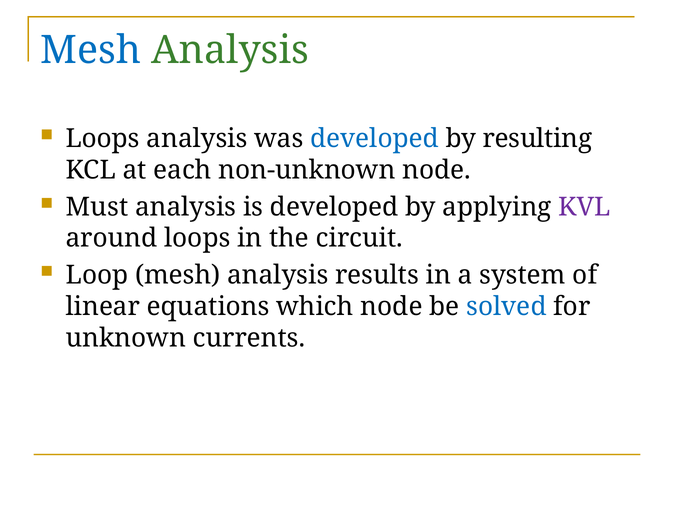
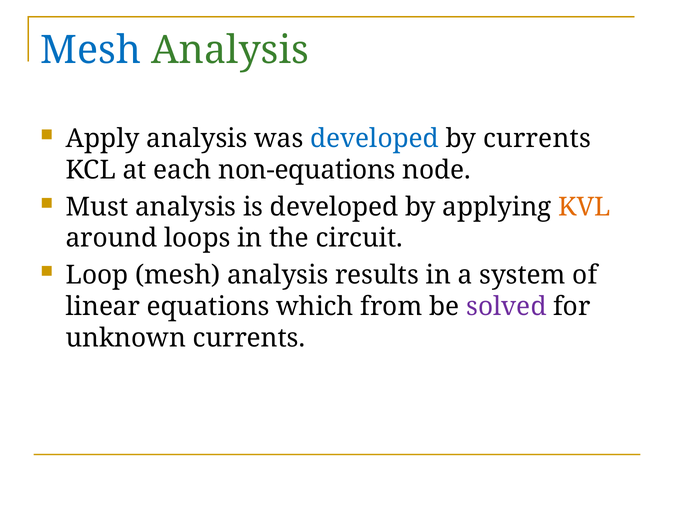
Loops: Loops -> Apply (103, 139)
by resulting: resulting -> currents (537, 139)
non-unknown: non-unknown -> non-equations (307, 170)
KVL colour: purple -> orange (584, 207)
which node: node -> from (391, 307)
solved colour: blue -> purple (506, 307)
